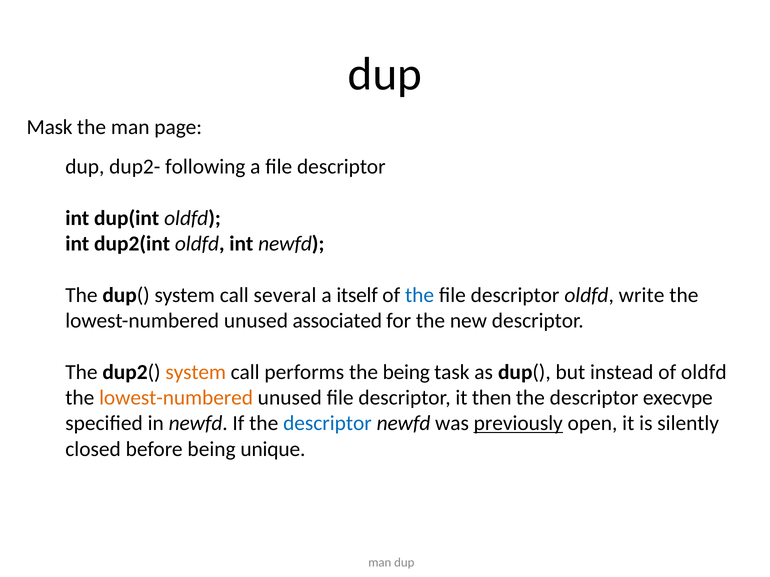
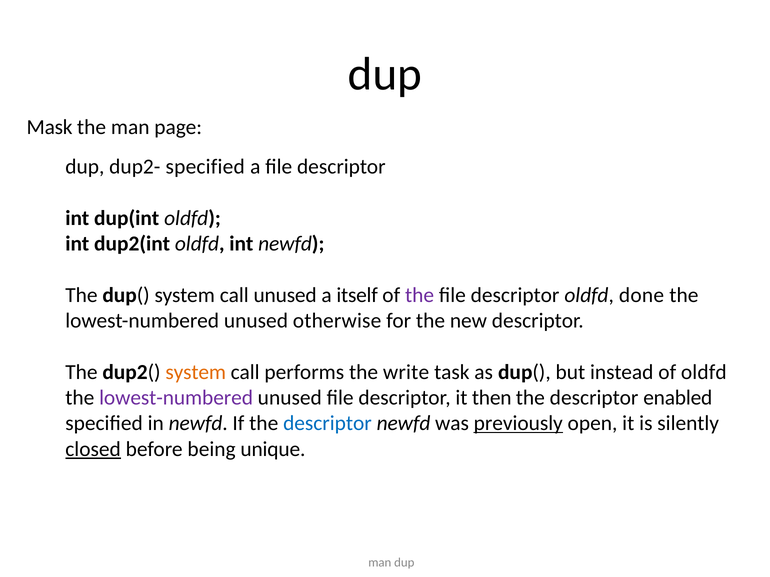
dup2- following: following -> specified (205, 167)
call several: several -> unused (285, 295)
the colour: blue -> purple (420, 295)
write: write -> done (642, 295)
associated: associated -> otherwise (337, 321)
the being: being -> write (406, 372)
lowest-numbered colour: orange -> purple (176, 398)
execvpe: execvpe -> enabled (678, 398)
closed underline: none -> present (93, 449)
